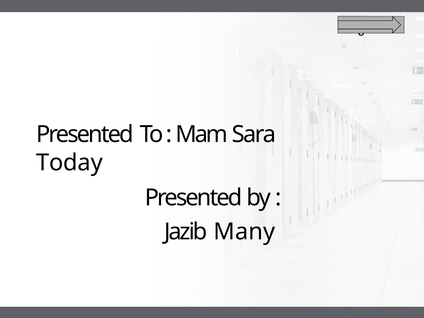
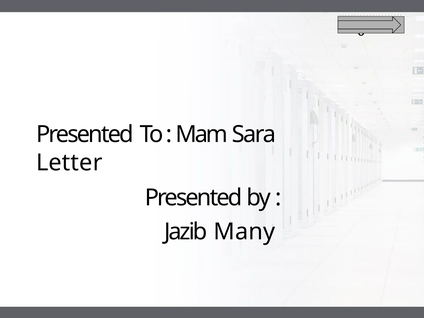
Today: Today -> Letter (69, 163)
